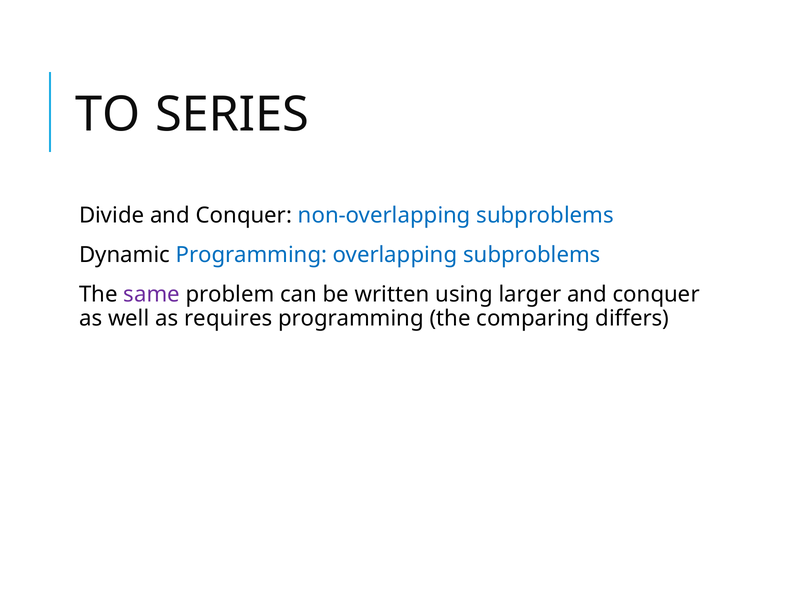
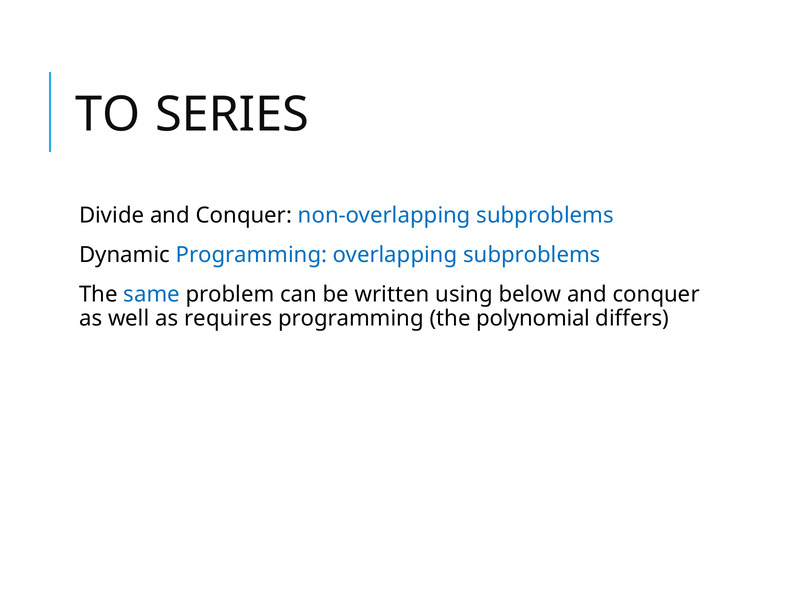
same colour: purple -> blue (152, 295)
larger: larger -> below (530, 295)
comparing: comparing -> polynomial (533, 319)
